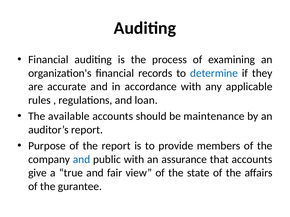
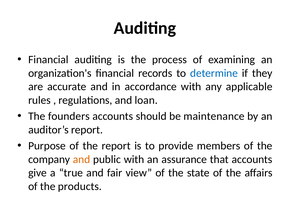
available: available -> founders (69, 117)
and colour: blue -> orange (82, 160)
gurantee: gurantee -> products (80, 187)
